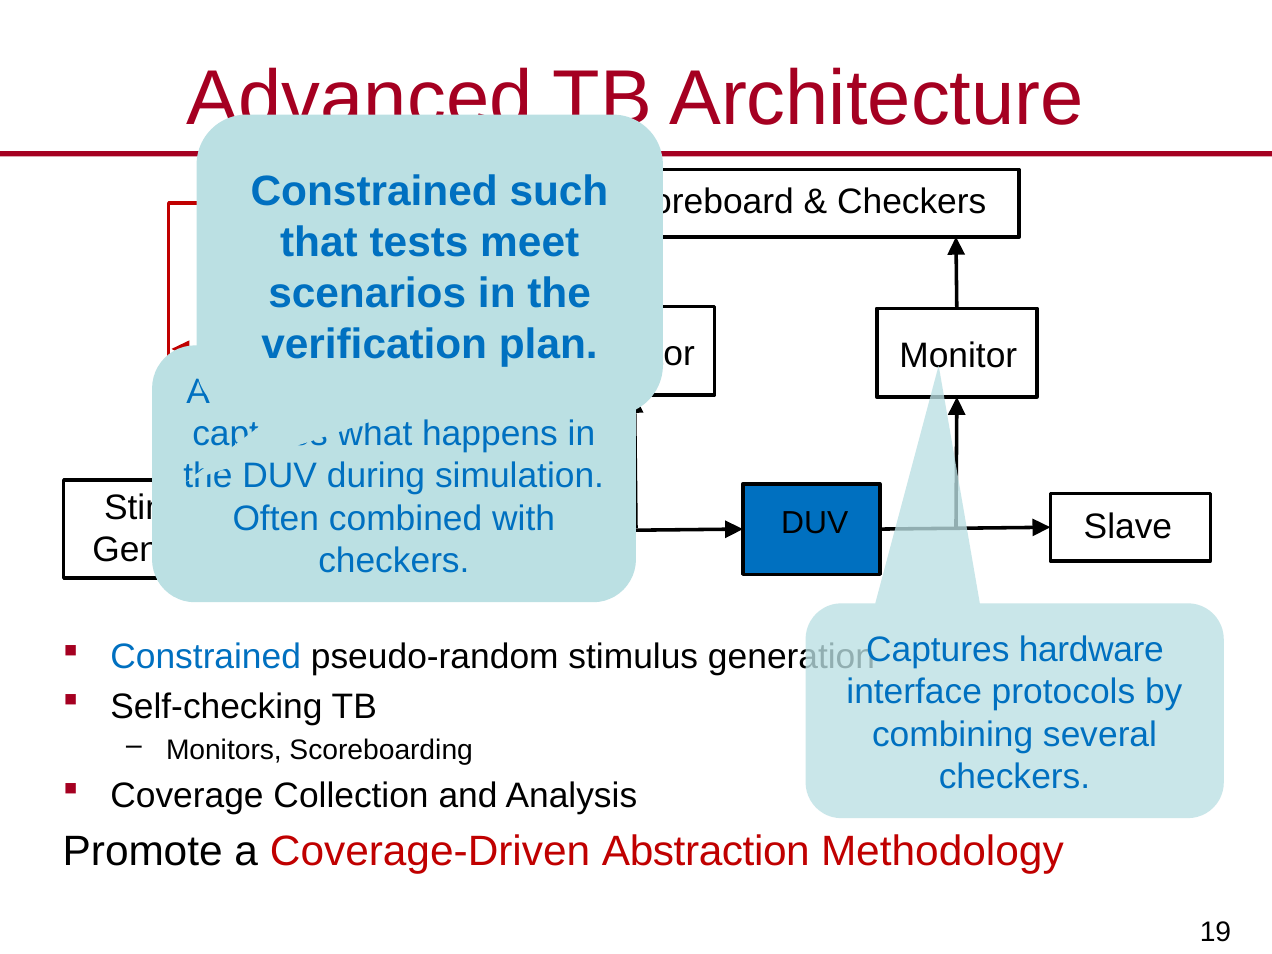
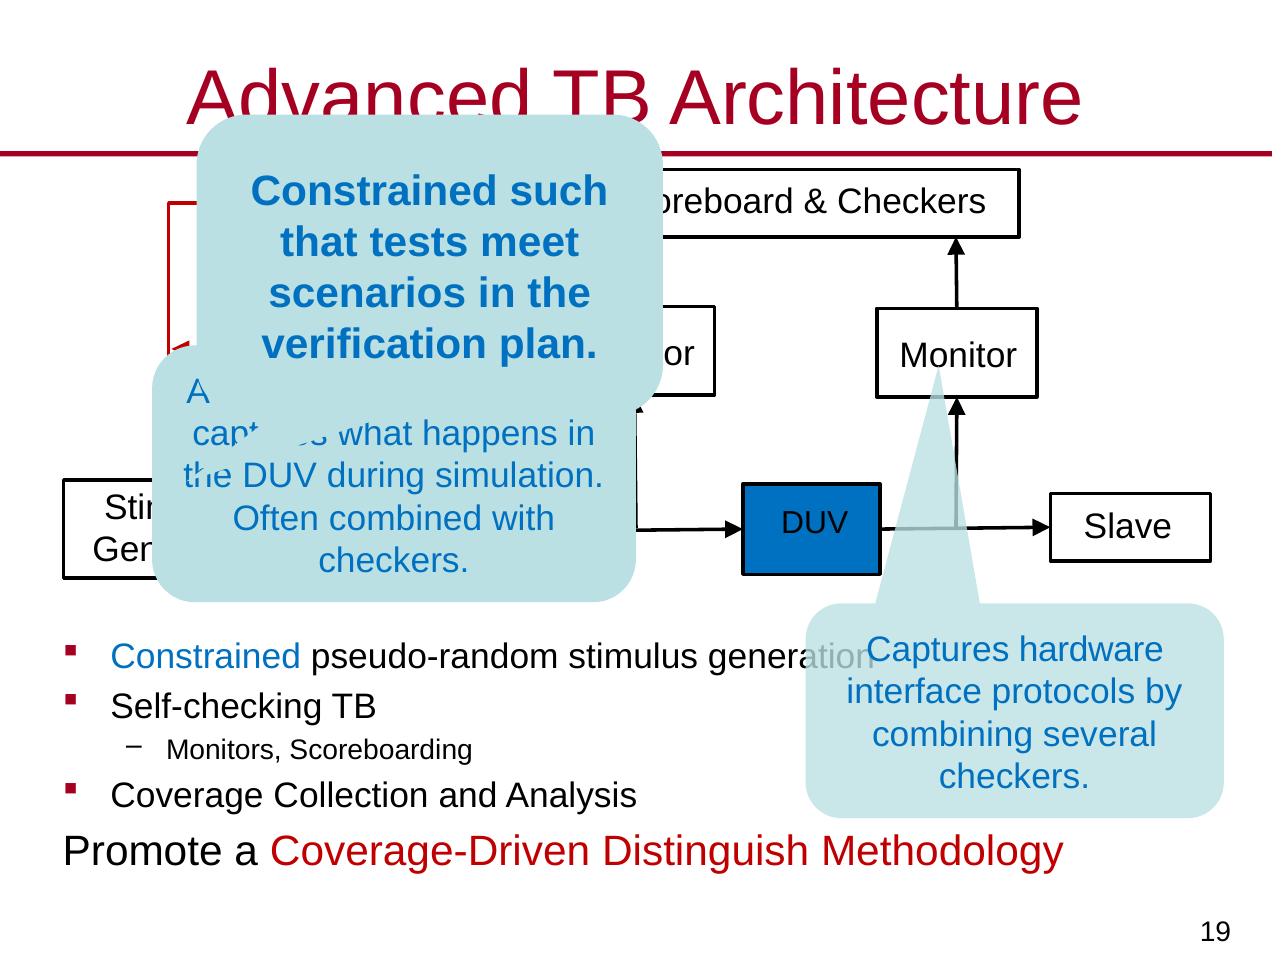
Abstraction: Abstraction -> Distinguish (706, 851)
